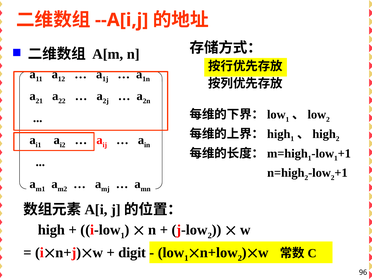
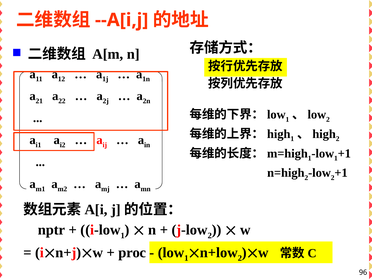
high: high -> nptr (51, 230)
digit: digit -> proc (132, 253)
